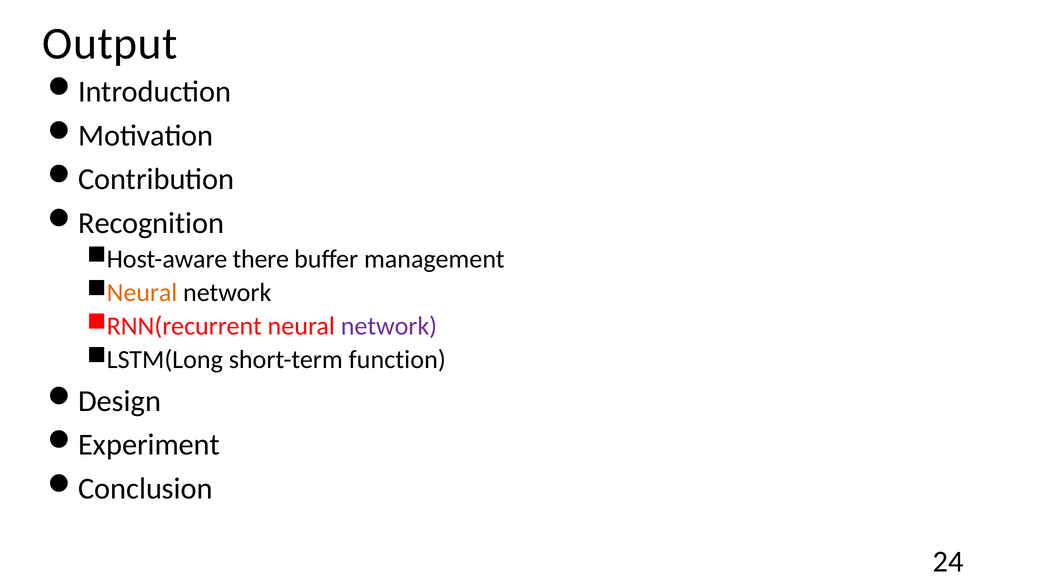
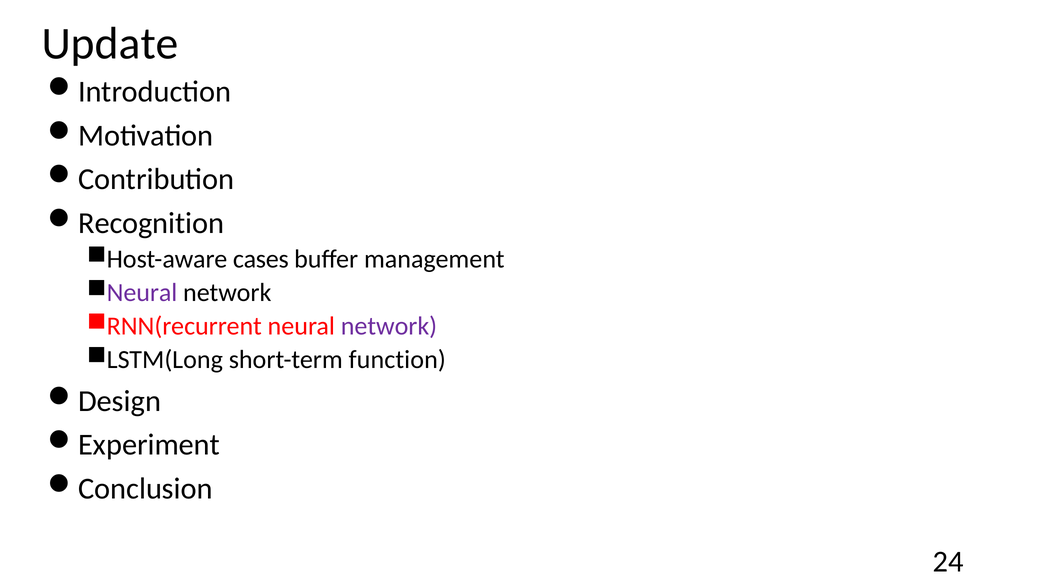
Output: Output -> Update (110, 44)
there: there -> cases (261, 259)
Neural colour: orange -> purple (142, 292)
